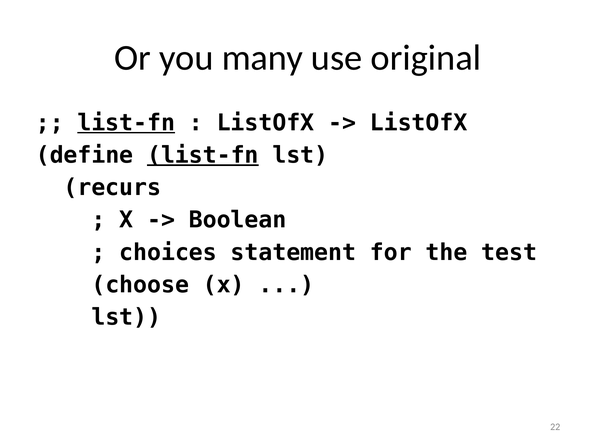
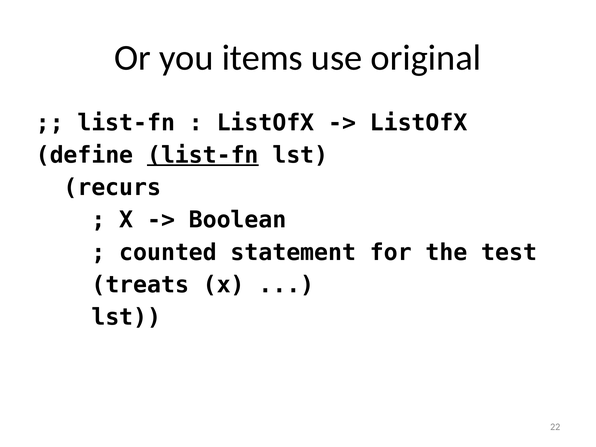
many: many -> items (262, 58)
list-fn underline: present -> none (126, 123)
choices: choices -> counted (168, 252)
choose: choose -> treats (140, 285)
